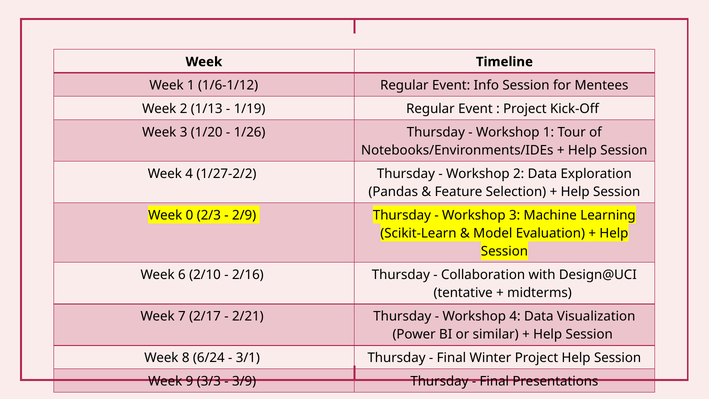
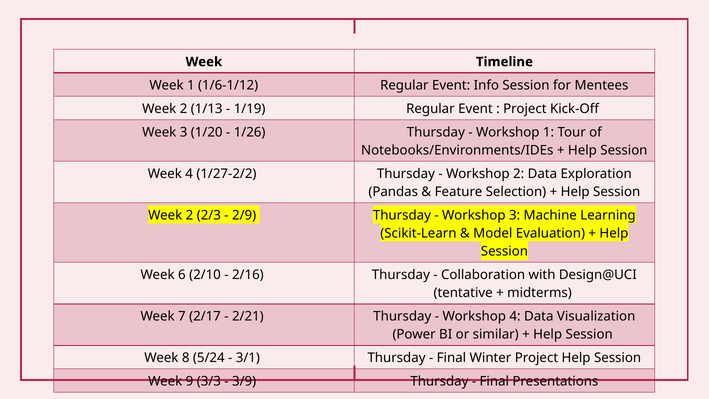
0: 0 -> 2 (190, 215)
6/24: 6/24 -> 5/24 (209, 358)
